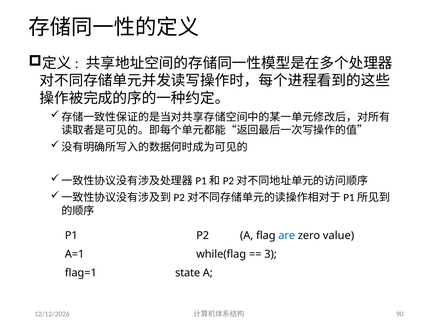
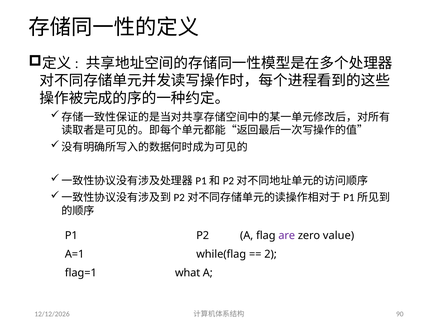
are colour: blue -> purple (287, 235)
3: 3 -> 2 (271, 254)
state: state -> what (188, 273)
